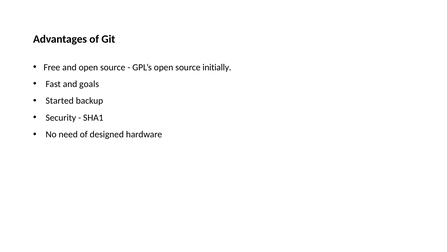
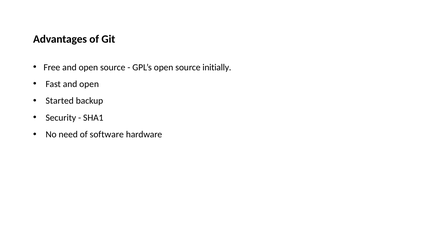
Fast and goals: goals -> open (89, 84)
designed: designed -> software (107, 134)
